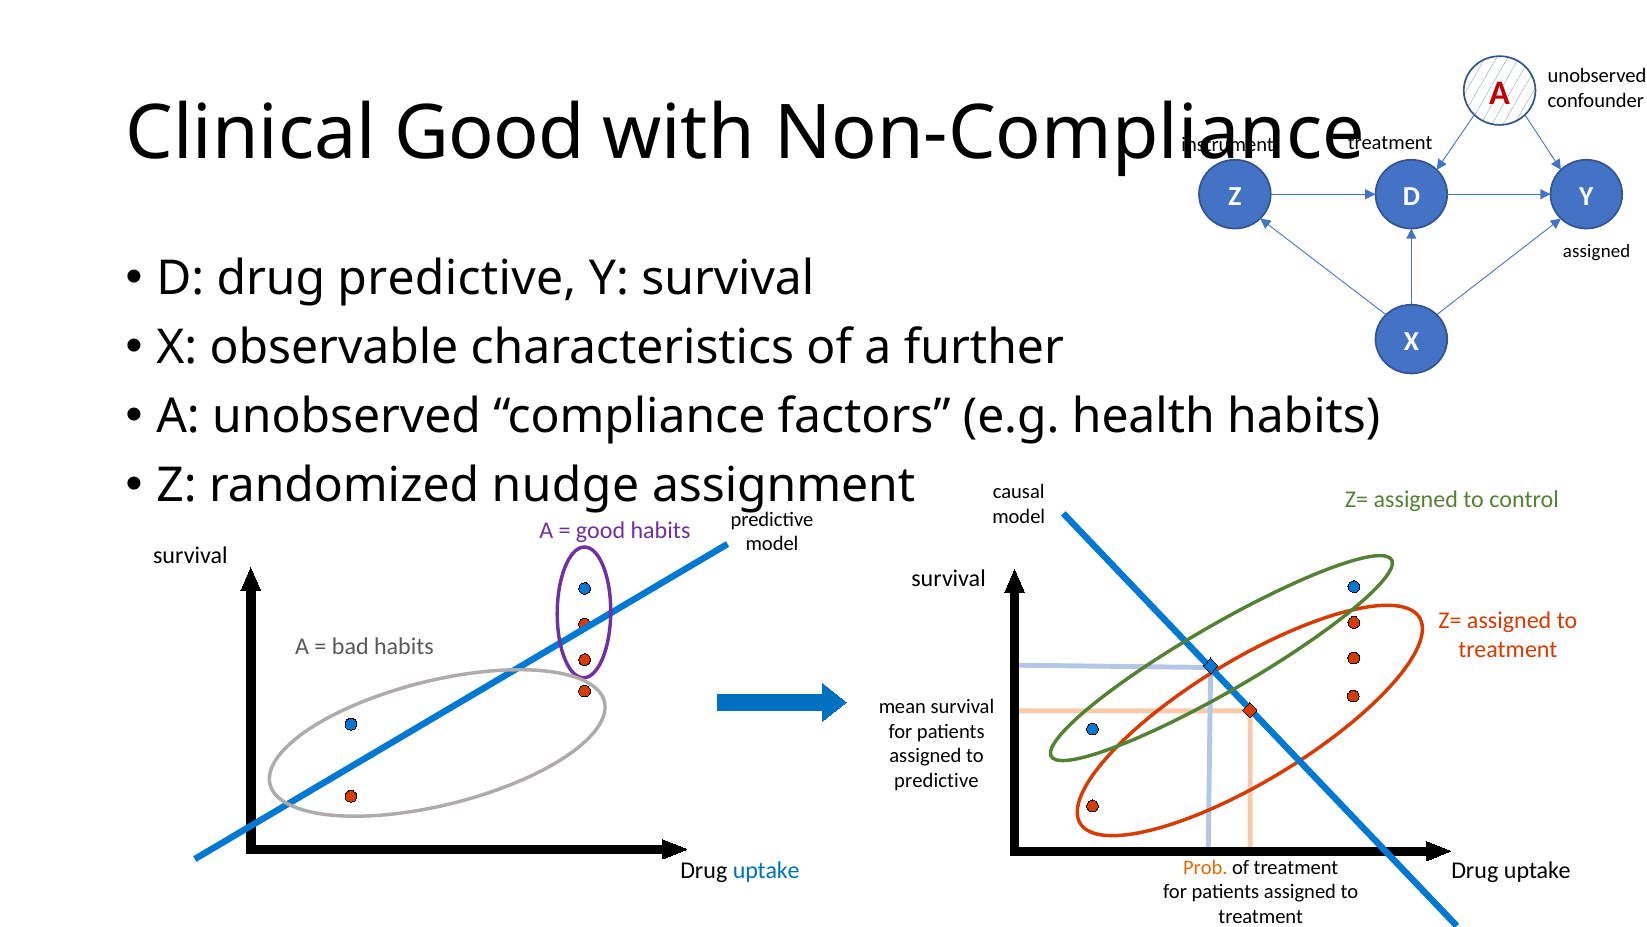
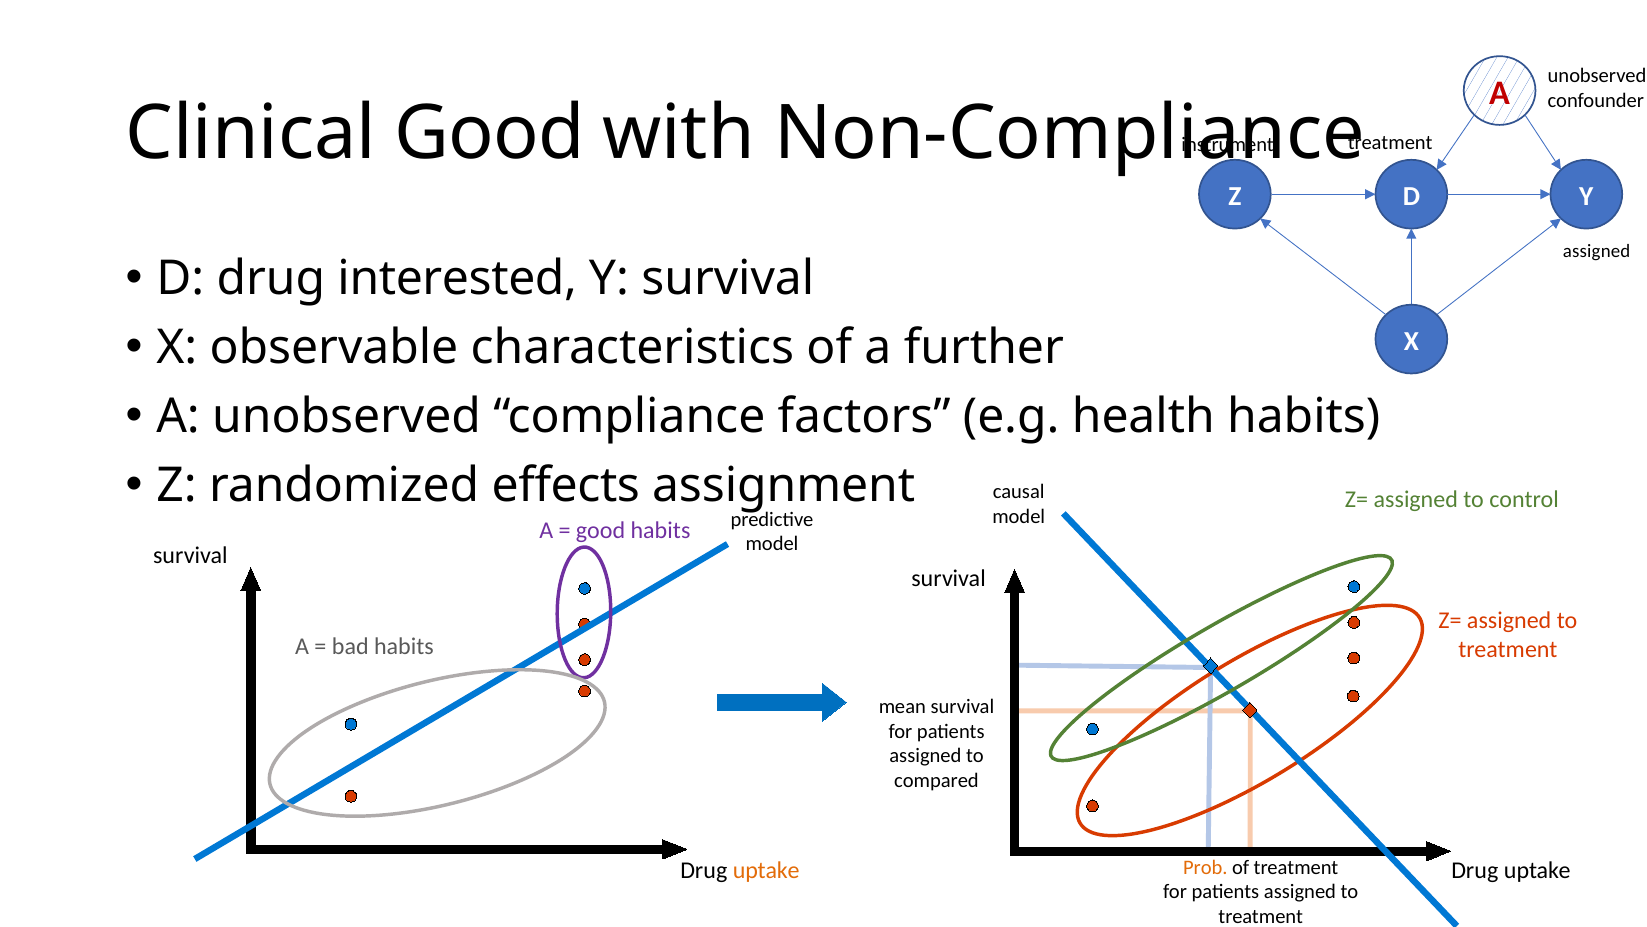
drug predictive: predictive -> interested (457, 278)
nudge: nudge -> effects (566, 486)
predictive: predictive -> compared (936, 780)
uptake colour: blue -> orange (766, 870)
